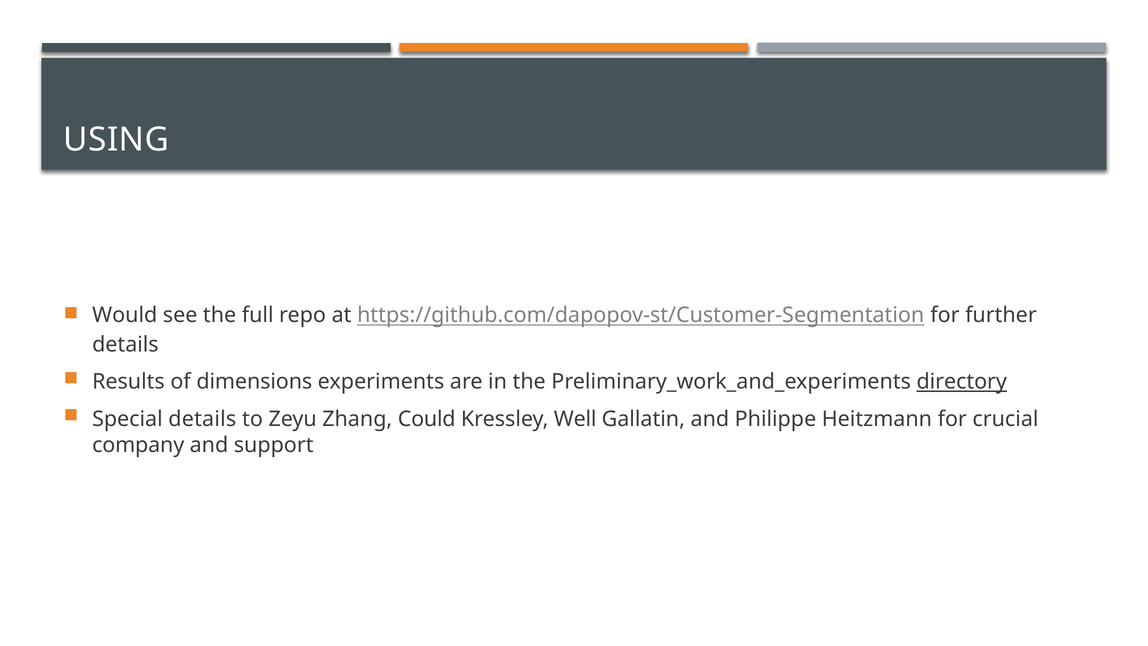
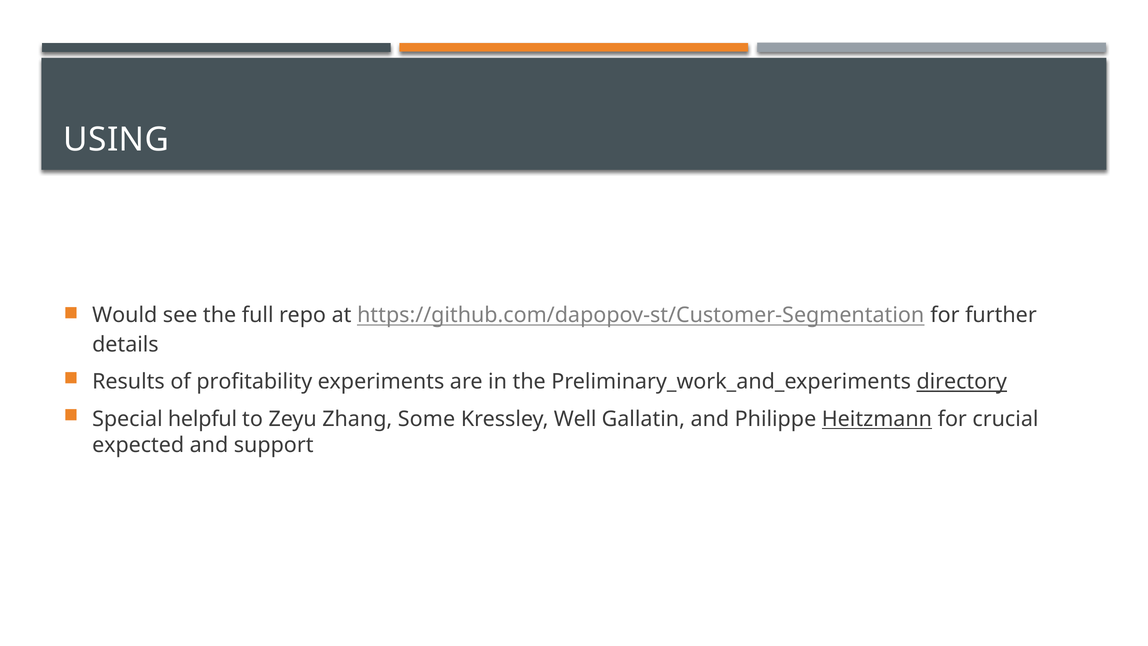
dimensions: dimensions -> profitability (254, 382)
Special details: details -> helpful (203, 419)
Could: Could -> Some (427, 419)
Heitzmann underline: none -> present (877, 419)
company: company -> expected (138, 445)
